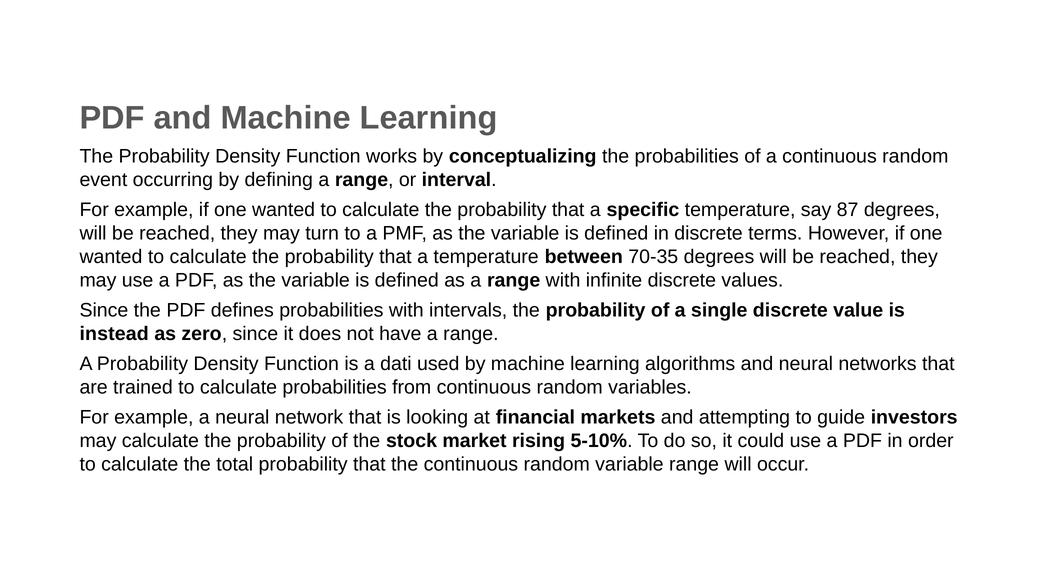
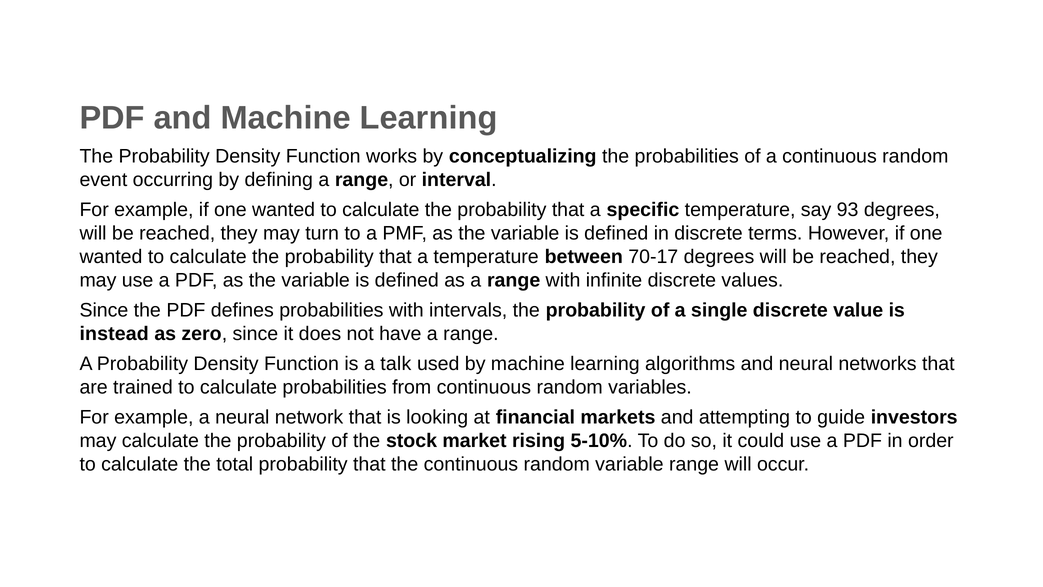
87: 87 -> 93 (848, 210)
70-35: 70-35 -> 70-17 (653, 256)
dati: dati -> talk (396, 363)
